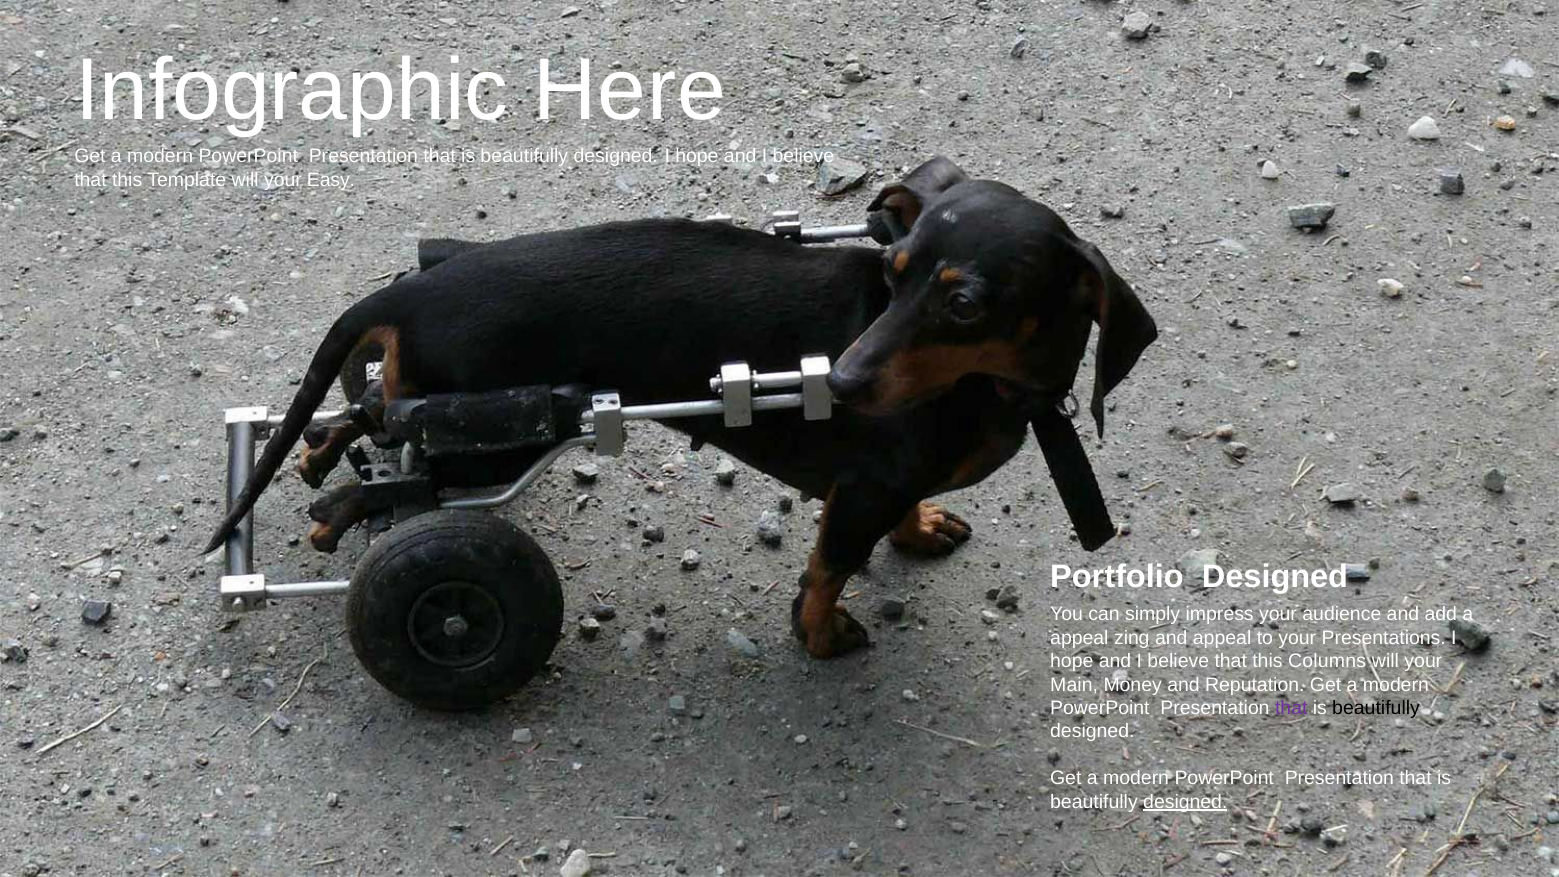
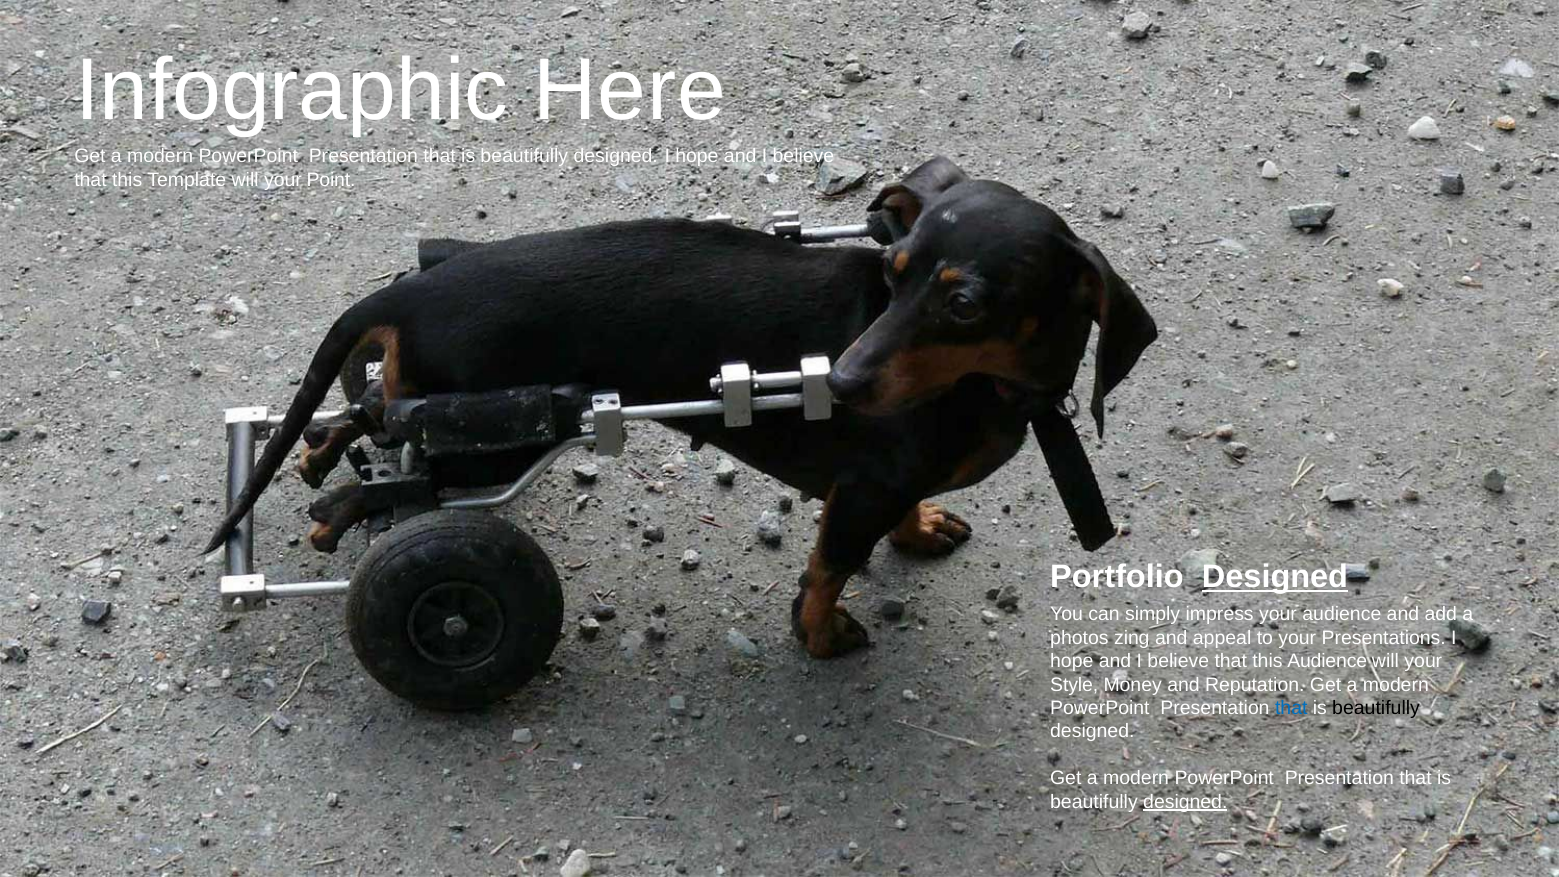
Easy: Easy -> Point (331, 180)
Designed underline: none -> present (1275, 577)
appeal: appeal -> photos (1079, 638)
this Columns: Columns -> Audience (1327, 661)
Main: Main -> Style (1074, 685)
that colour: purple -> blue (1291, 708)
